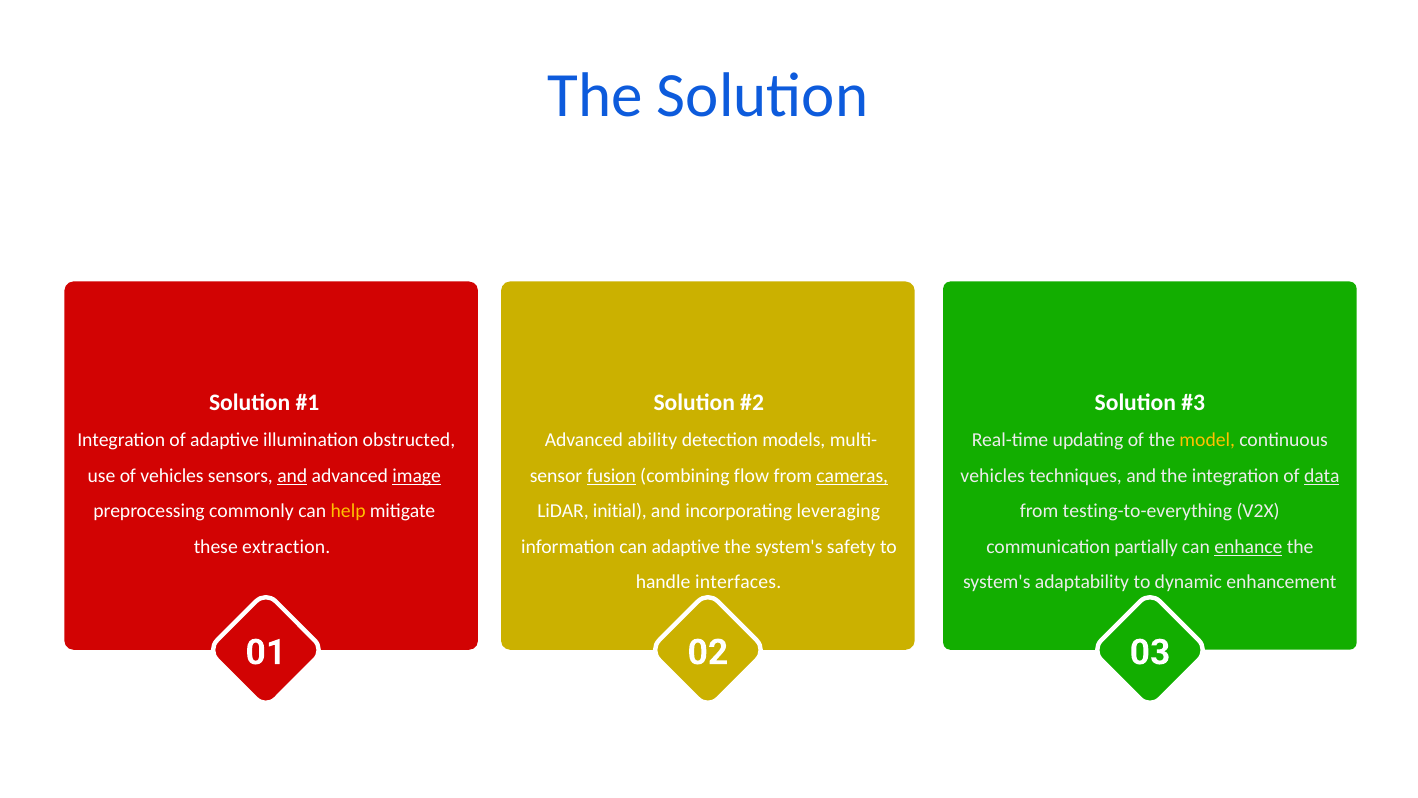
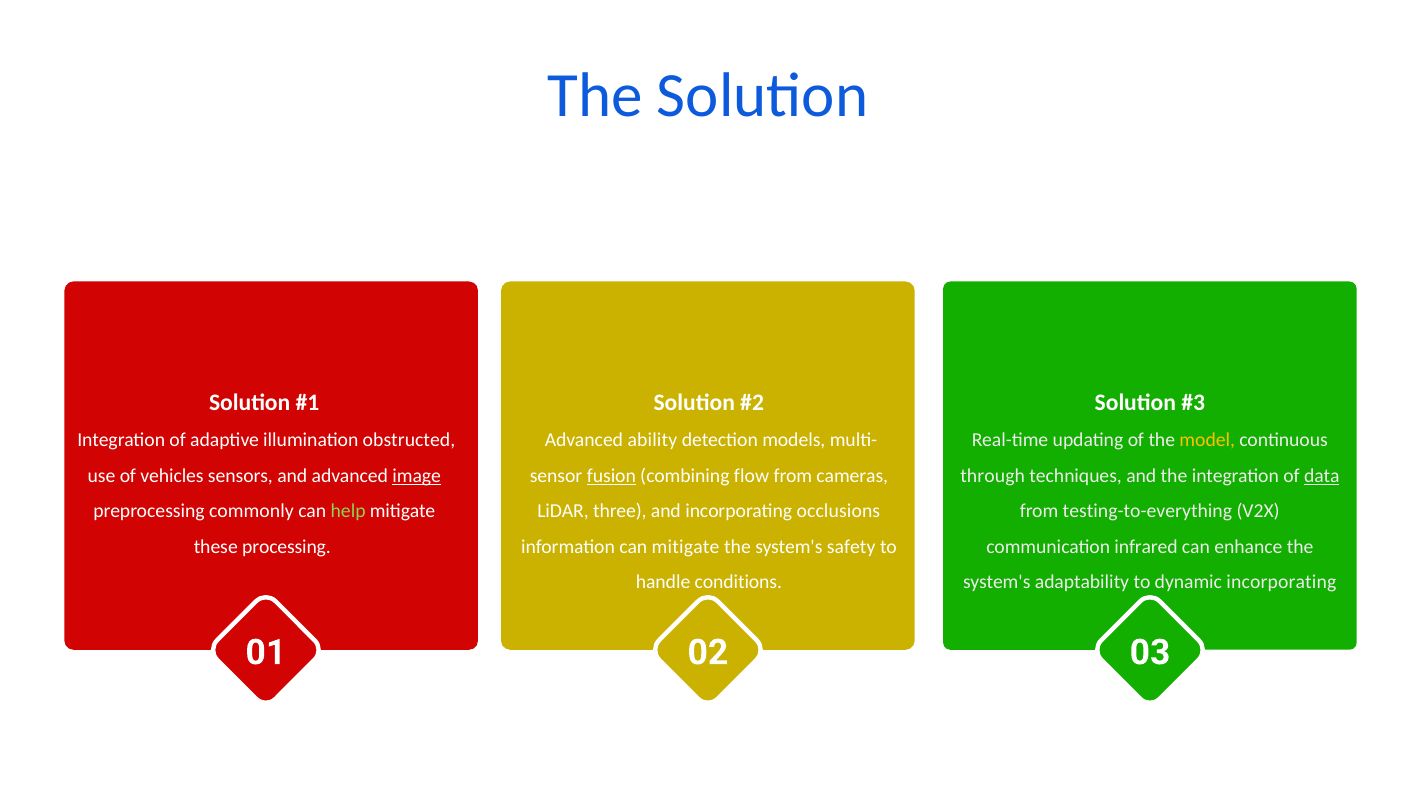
and underline: present -> none (292, 476)
cameras underline: present -> none (852, 476)
vehicles: vehicles -> through (993, 476)
help colour: yellow -> light green (348, 511)
initial: initial -> three (620, 511)
leveraging: leveraging -> occlusions (838, 511)
extraction: extraction -> processing (286, 547)
can adaptive: adaptive -> mitigate (686, 547)
partially: partially -> infrared (1146, 547)
enhance underline: present -> none (1248, 547)
interfaces: interfaces -> conditions (738, 582)
dynamic enhancement: enhancement -> incorporating (1281, 582)
